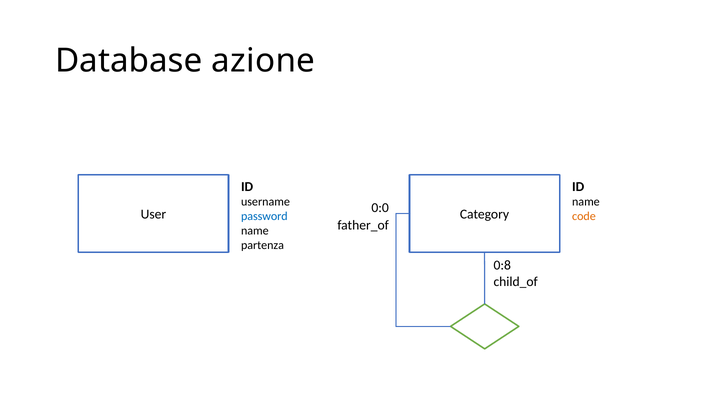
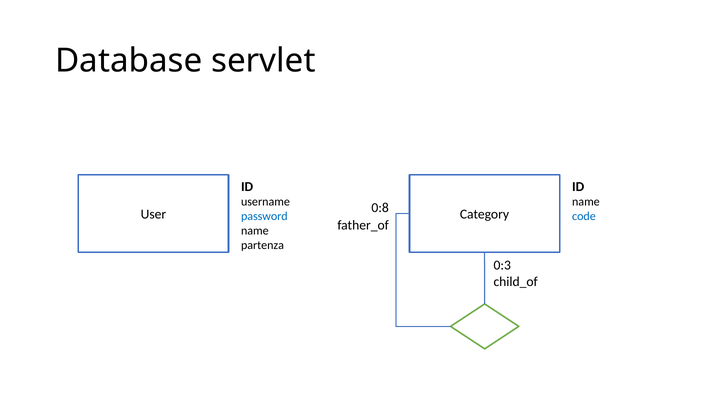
azione: azione -> servlet (263, 61)
0:0: 0:0 -> 0:8 (380, 207)
code colour: orange -> blue (584, 216)
0:8: 0:8 -> 0:3 (502, 265)
